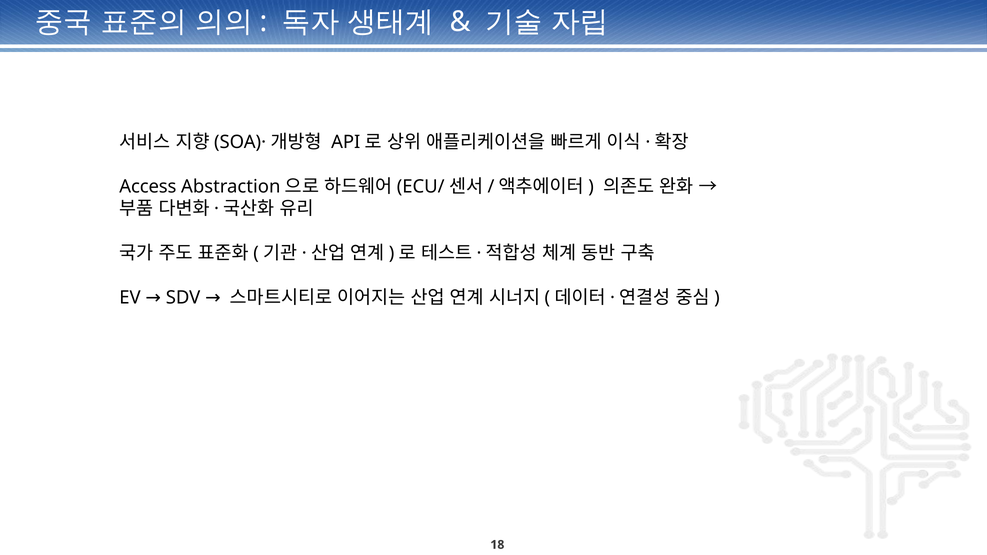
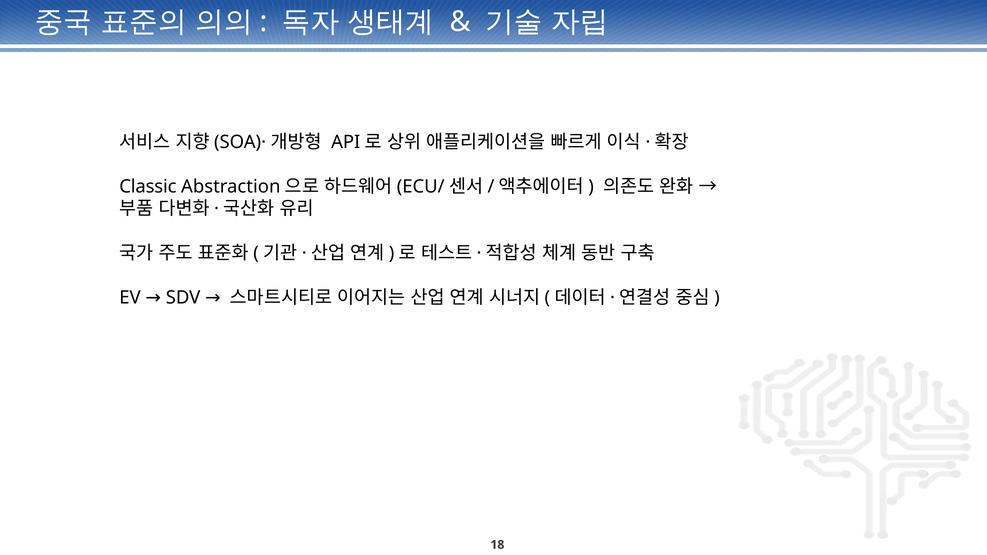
Access: Access -> Classic (148, 187)
